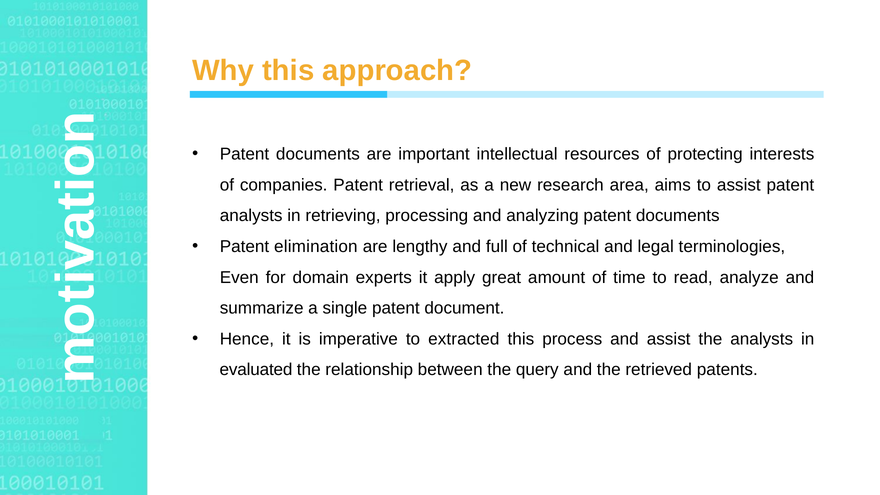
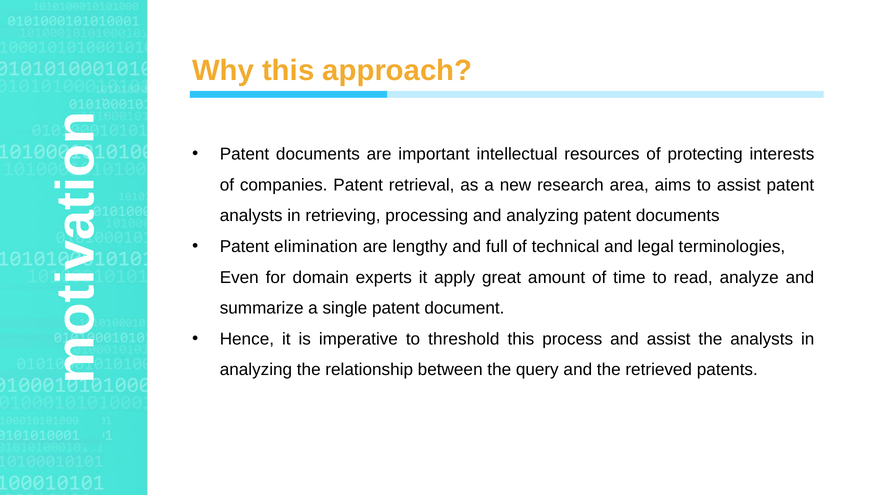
extracted: extracted -> threshold (464, 339)
evaluated: evaluated -> analyzing (256, 370)
